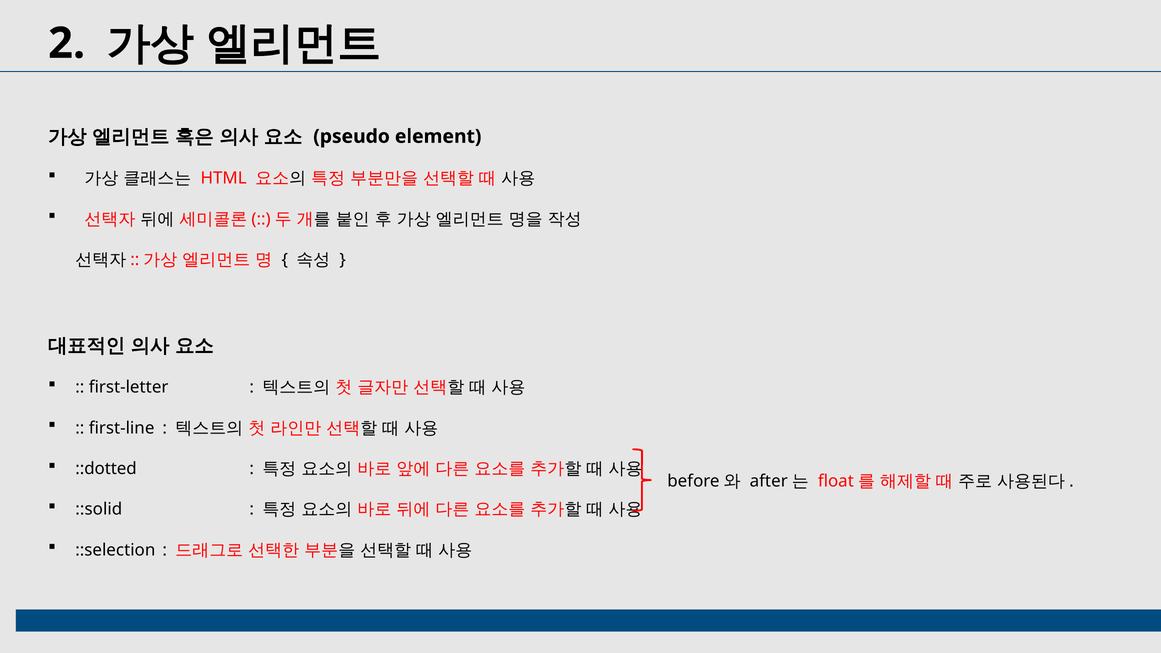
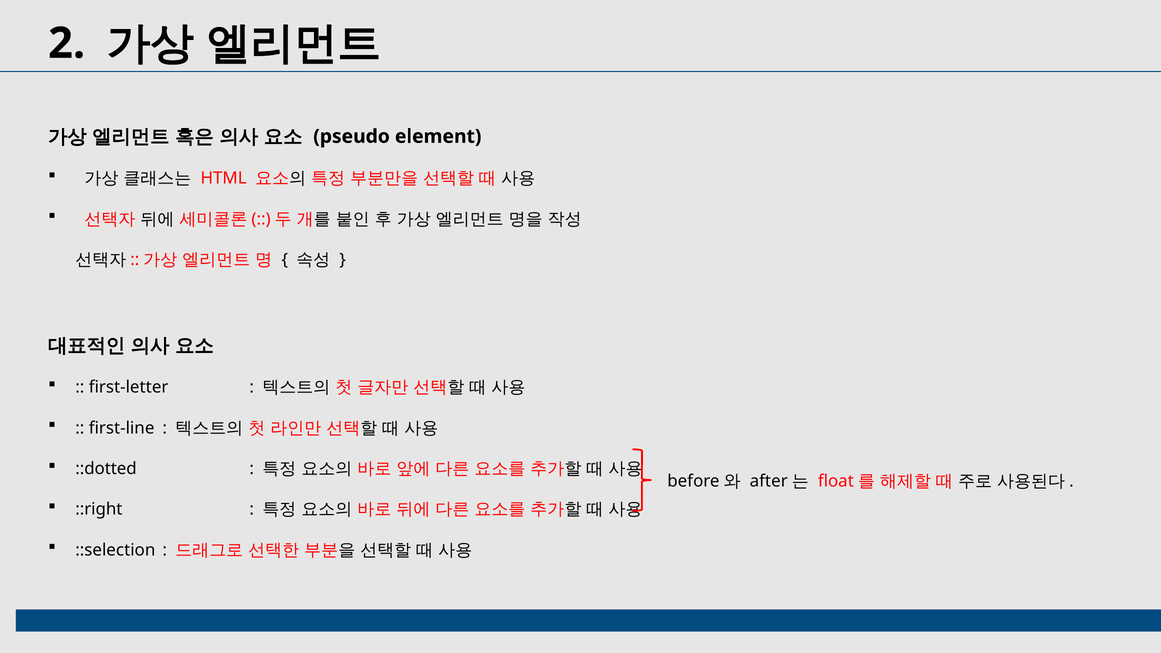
::solid: ::solid -> ::right (99, 509)
